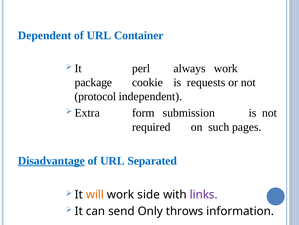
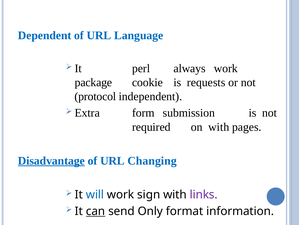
Container: Container -> Language (139, 35)
on such: such -> with (219, 127)
Separated: Separated -> Changing (152, 160)
will colour: orange -> blue (95, 194)
side: side -> sign (149, 194)
can underline: none -> present (96, 211)
throws: throws -> format (185, 211)
